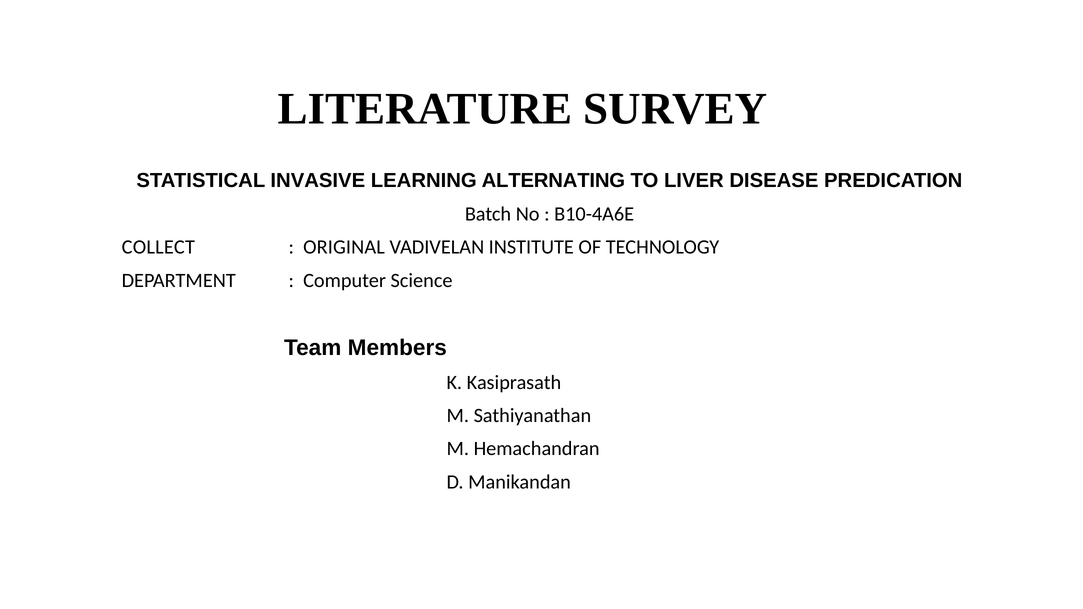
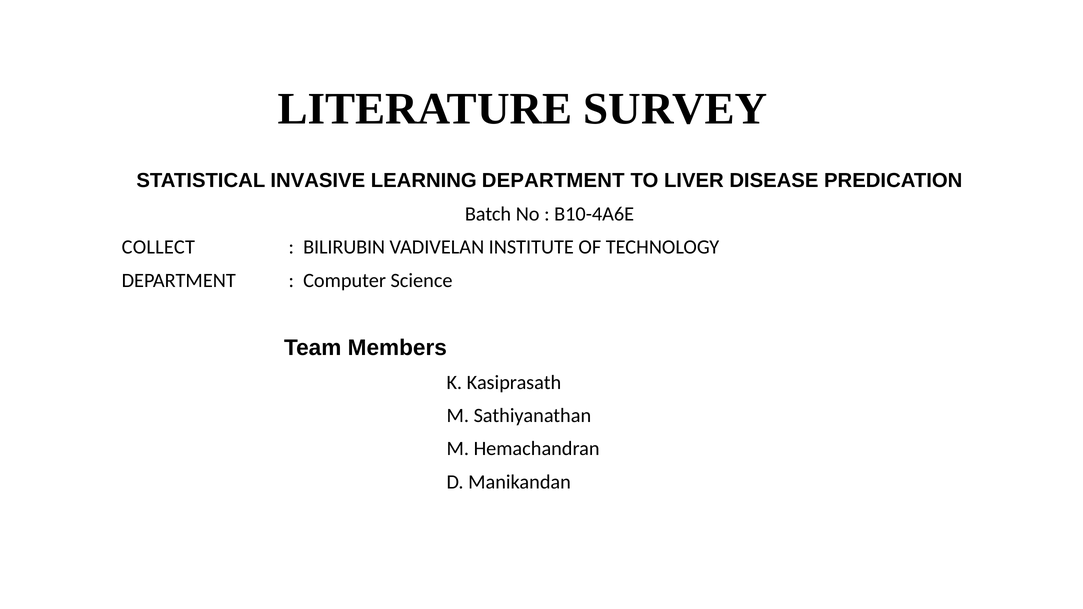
LEARNING ALTERNATING: ALTERNATING -> DEPARTMENT (553, 181)
ORIGINAL: ORIGINAL -> BILIRUBIN (344, 247)
